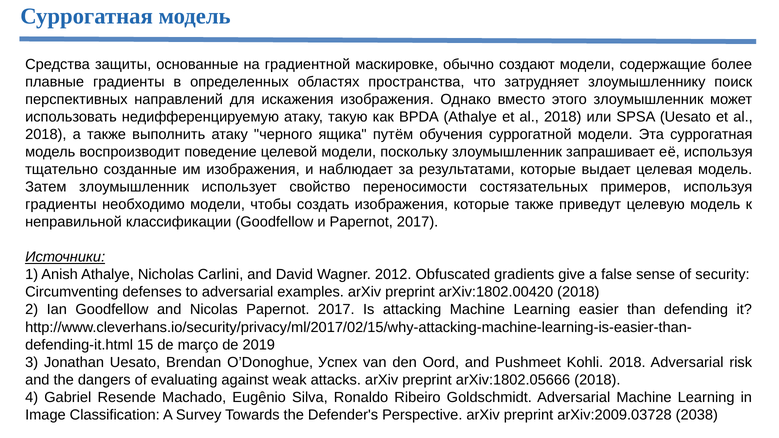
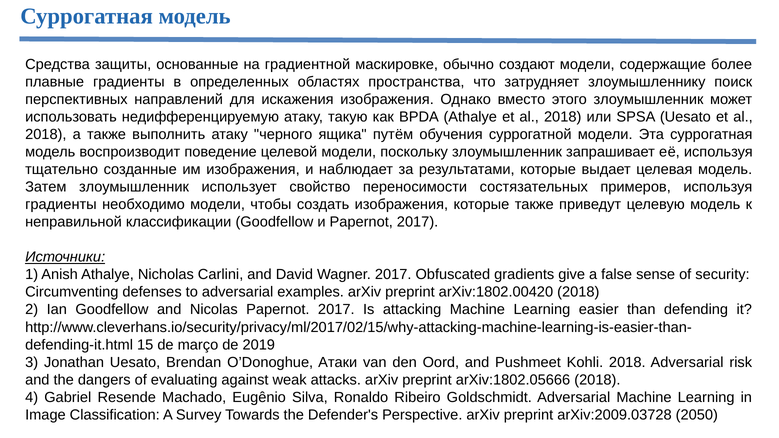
Wagner 2012: 2012 -> 2017 (393, 275)
Успех: Успех -> Атаки (338, 362)
2038: 2038 -> 2050 (697, 415)
